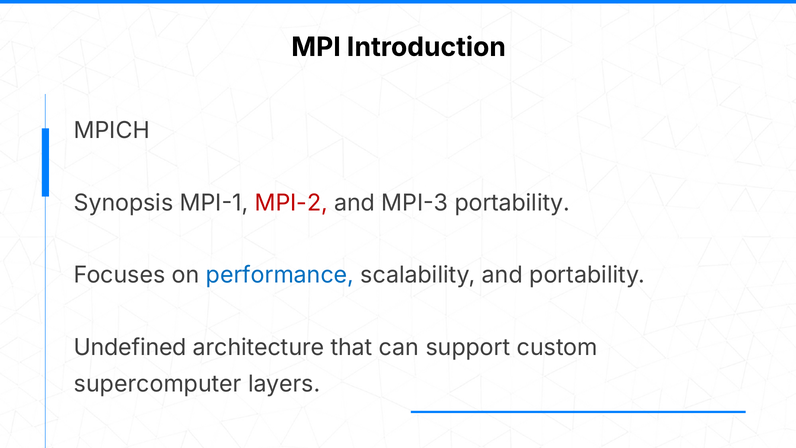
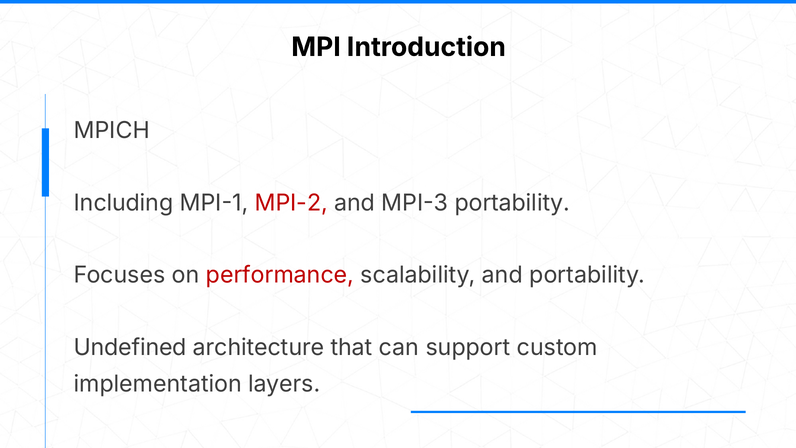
Synopsis: Synopsis -> Including (124, 203)
performance colour: blue -> red (280, 275)
supercomputer: supercomputer -> implementation (158, 384)
